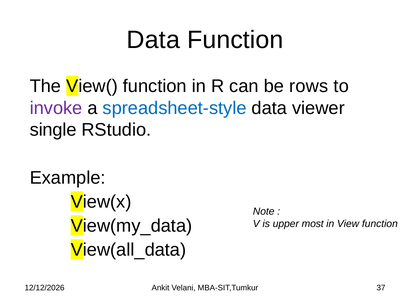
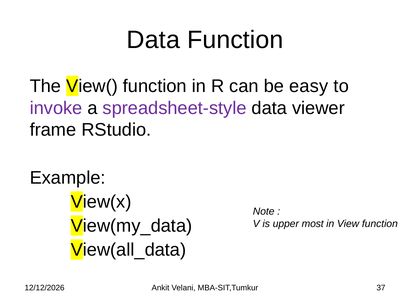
rows: rows -> easy (309, 86)
spreadsheet-style colour: blue -> purple (175, 108)
single: single -> frame (53, 130)
